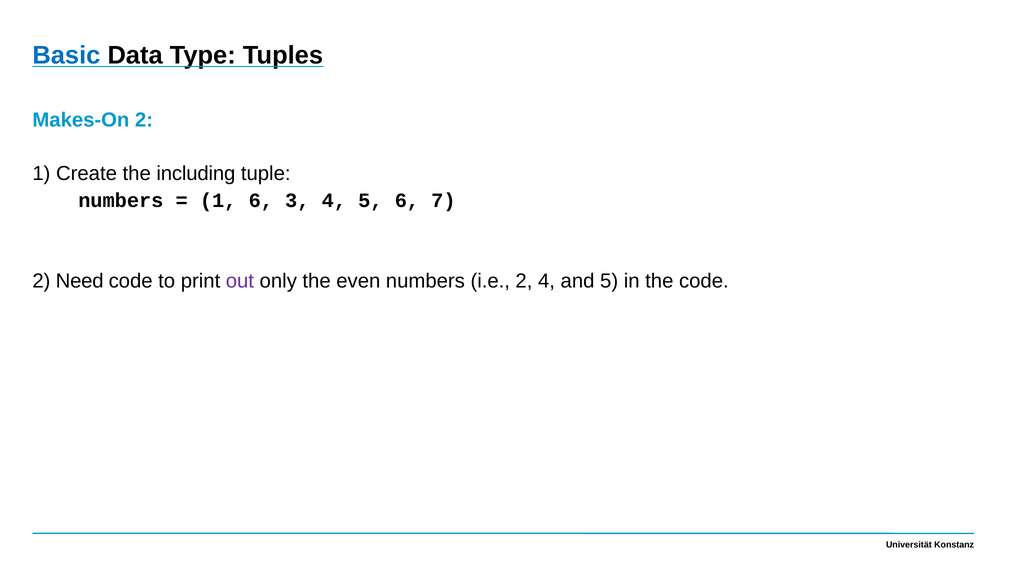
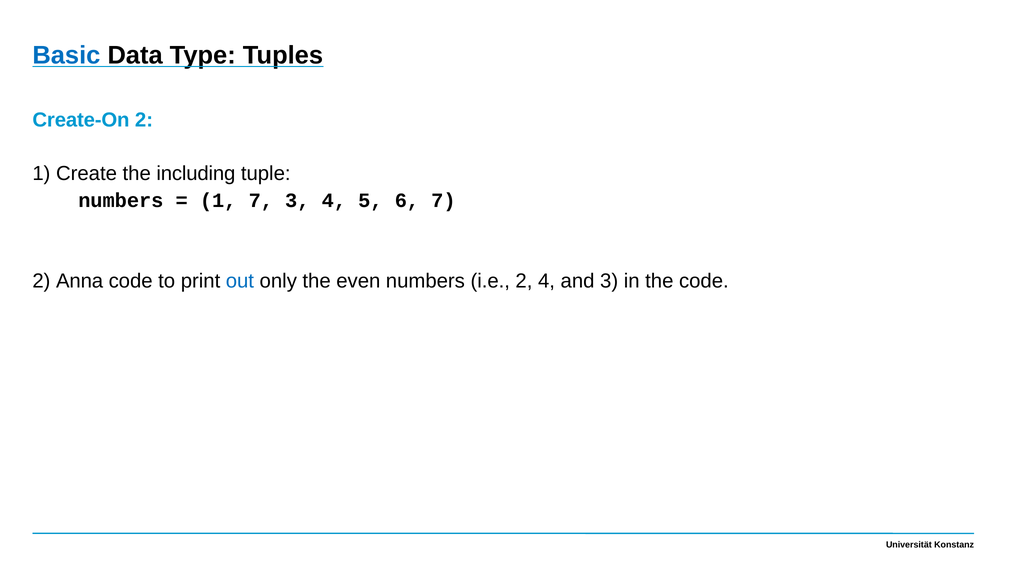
Makes-On: Makes-On -> Create-On (81, 120)
1 6: 6 -> 7 (261, 201)
Need: Need -> Anna (80, 281)
out colour: purple -> blue (240, 281)
and 5: 5 -> 3 (609, 281)
